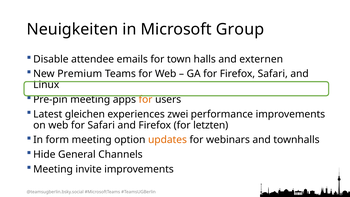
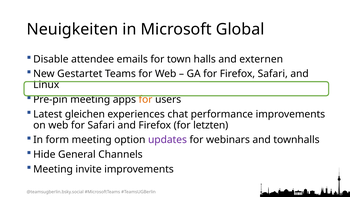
Group: Group -> Global (240, 29)
Premium: Premium -> Gestartet (80, 74)
zwei: zwei -> chat (178, 114)
updates colour: orange -> purple (167, 140)
